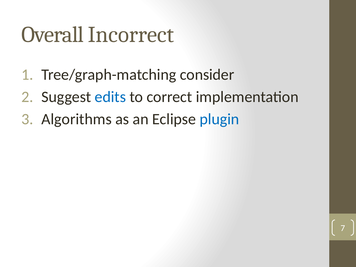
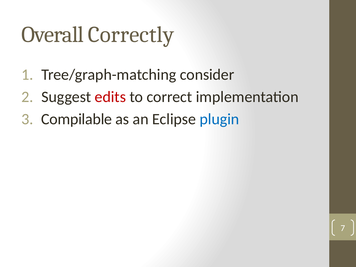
Incorrect: Incorrect -> Correctly (131, 35)
edits colour: blue -> red (110, 97)
Algorithms: Algorithms -> Compilable (77, 119)
